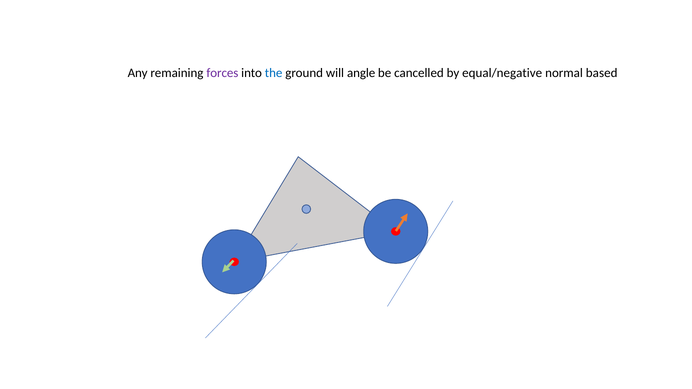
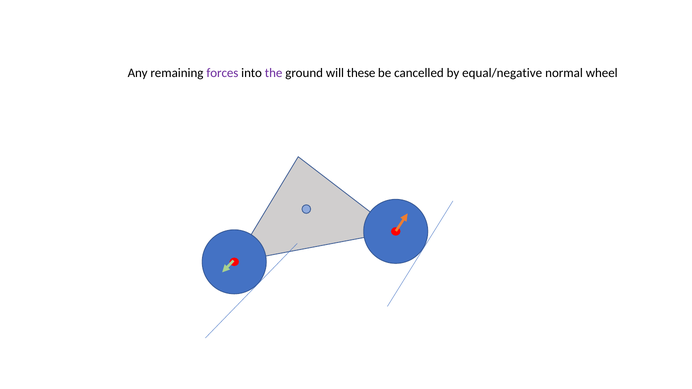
the colour: blue -> purple (274, 73)
angle: angle -> these (361, 73)
based: based -> wheel (602, 73)
